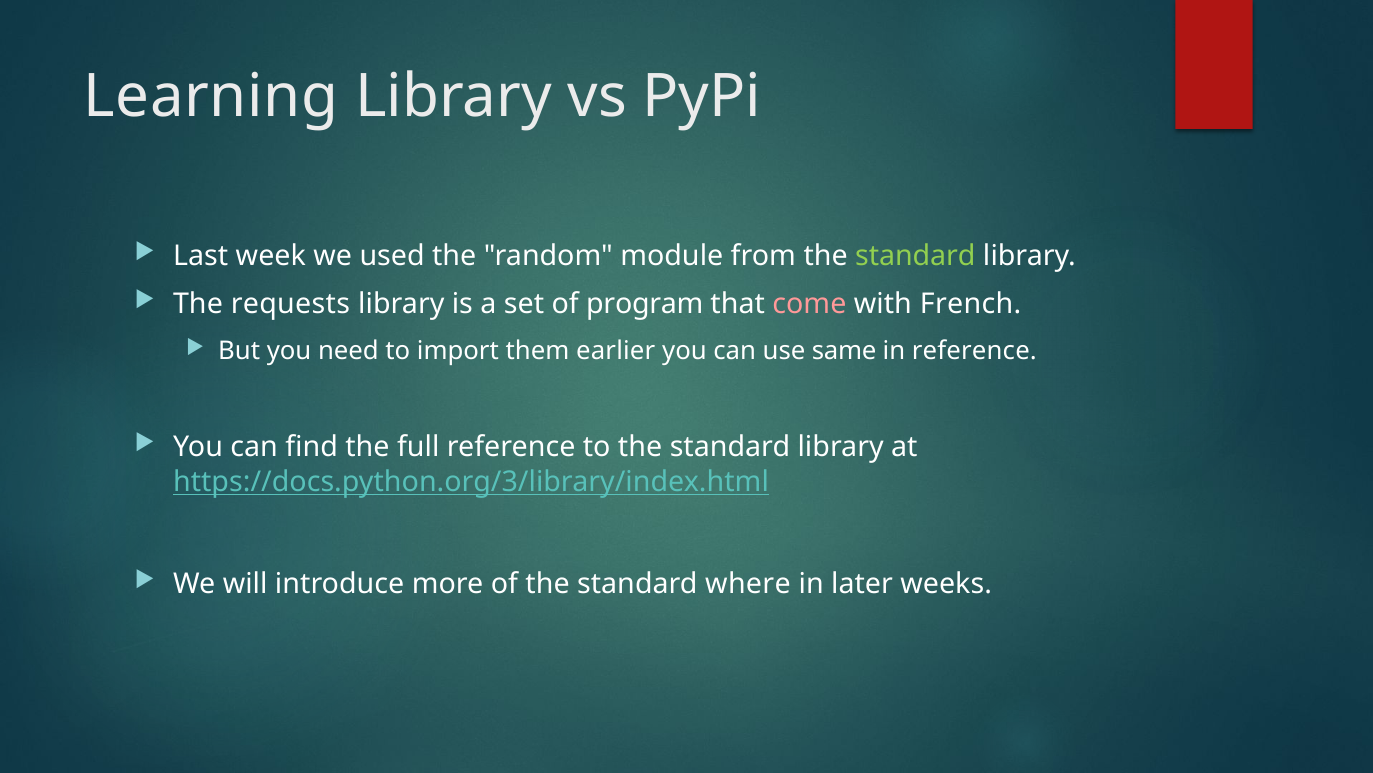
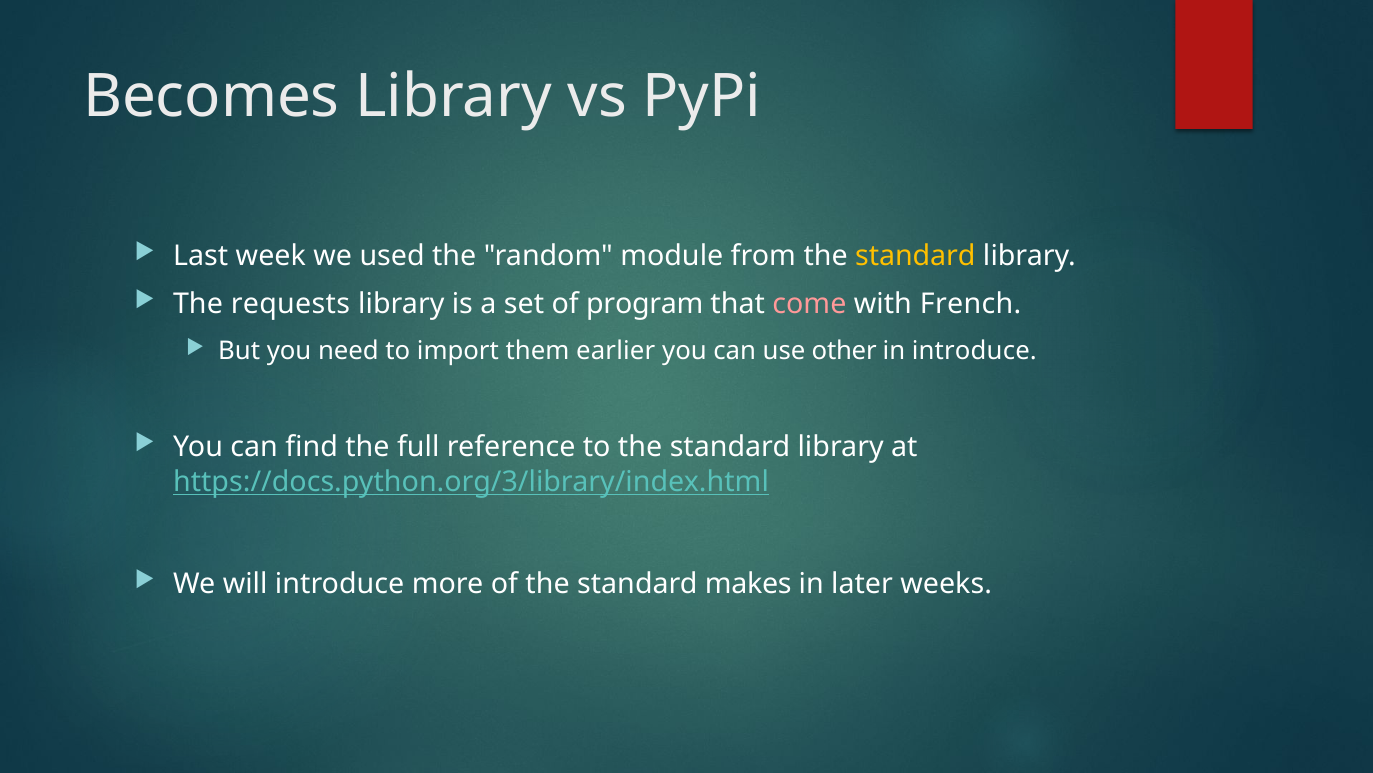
Learning: Learning -> Becomes (211, 96)
standard colour: light green -> yellow (915, 256)
same: same -> other (844, 351)
in reference: reference -> introduce (974, 351)
where: where -> makes (748, 583)
